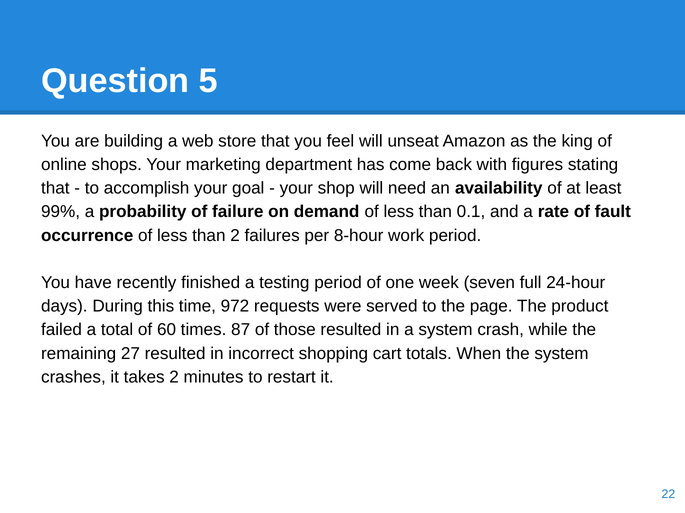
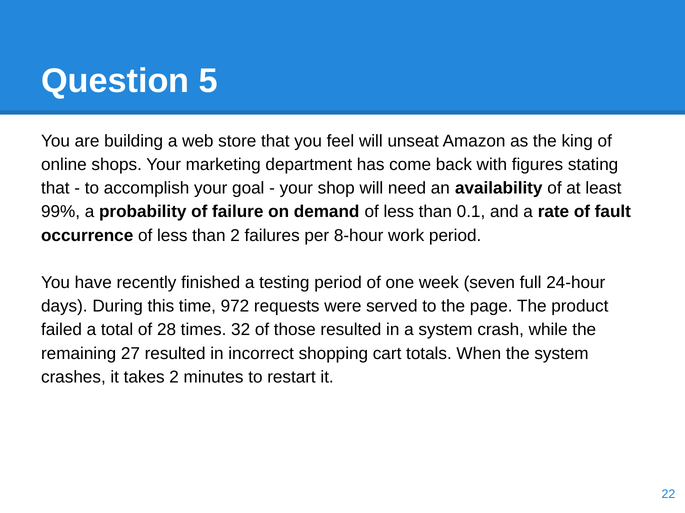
60: 60 -> 28 (167, 330)
87: 87 -> 32 (241, 330)
